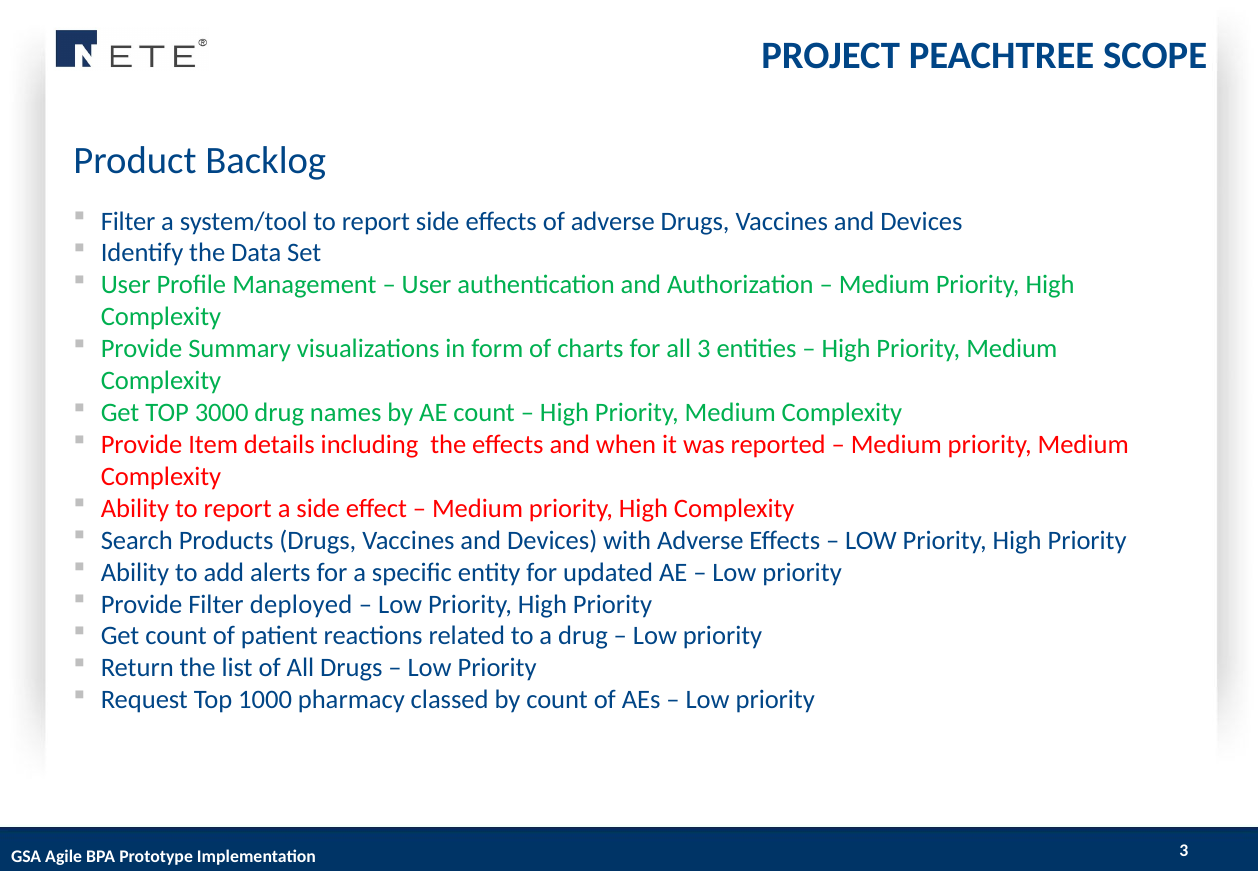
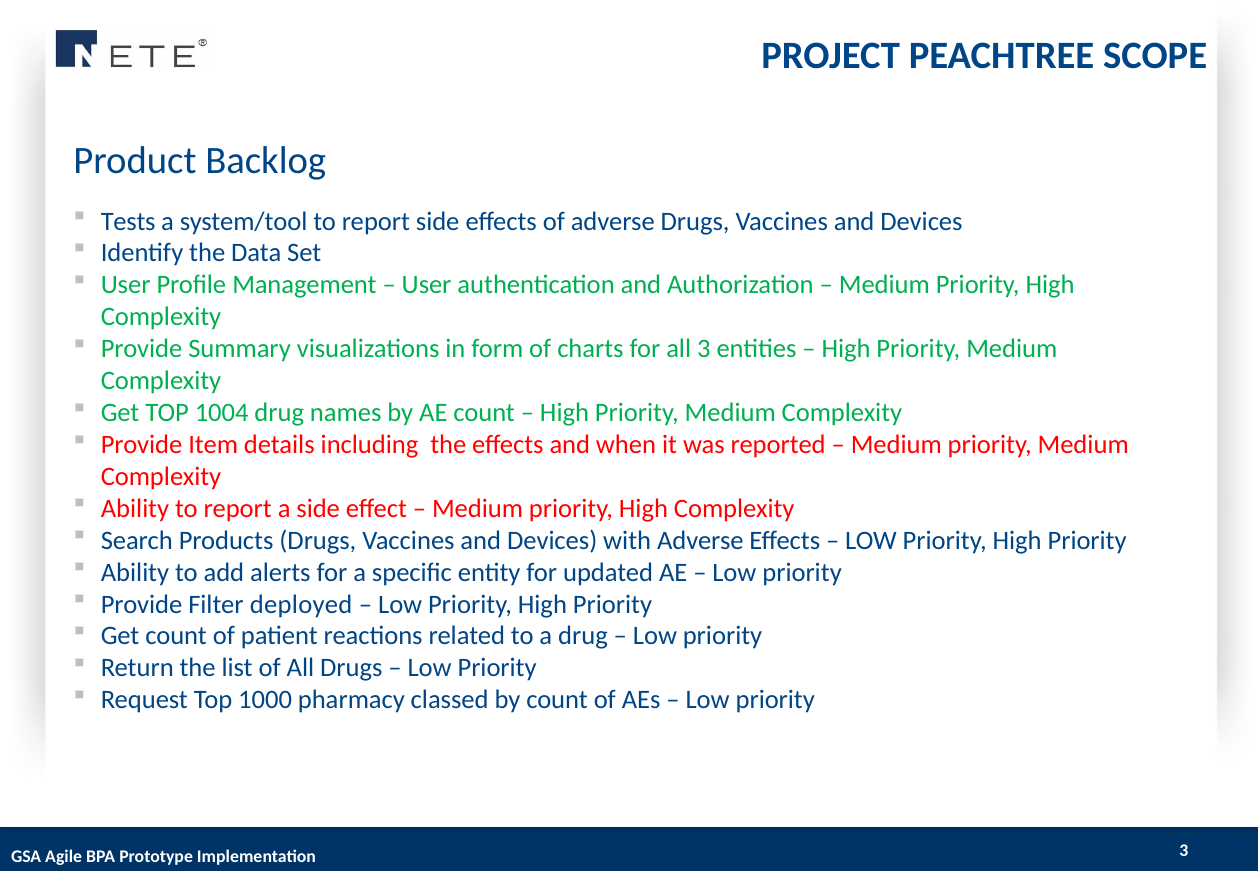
Filter: Filter -> Tests (128, 221)
3000: 3000 -> 1004 (222, 413)
